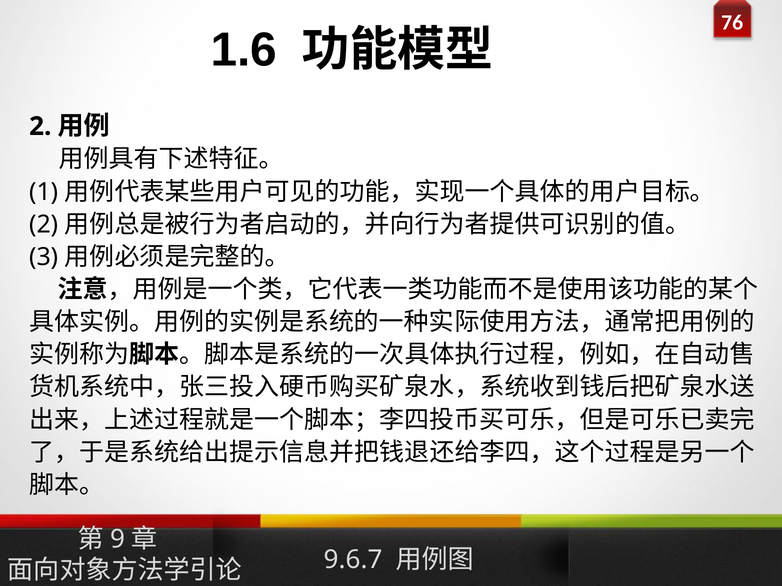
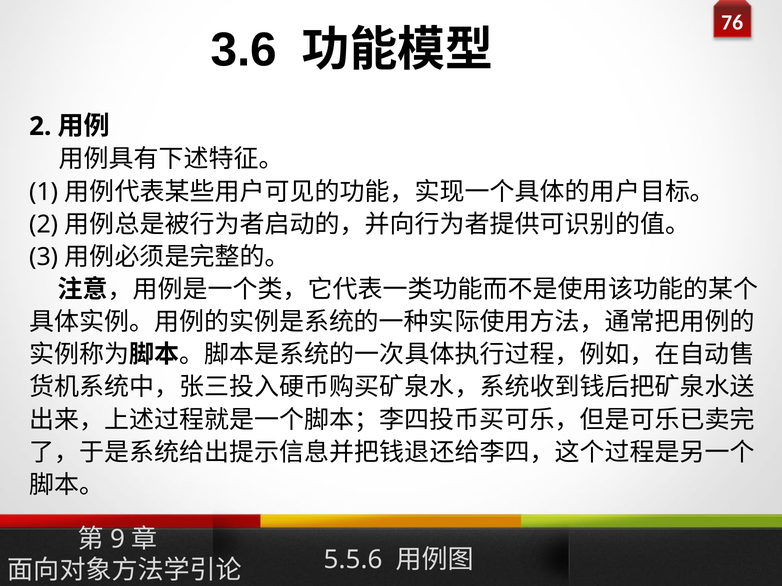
1.6: 1.6 -> 3.6 (244, 50)
9.6.7: 9.6.7 -> 5.5.6 (353, 560)
